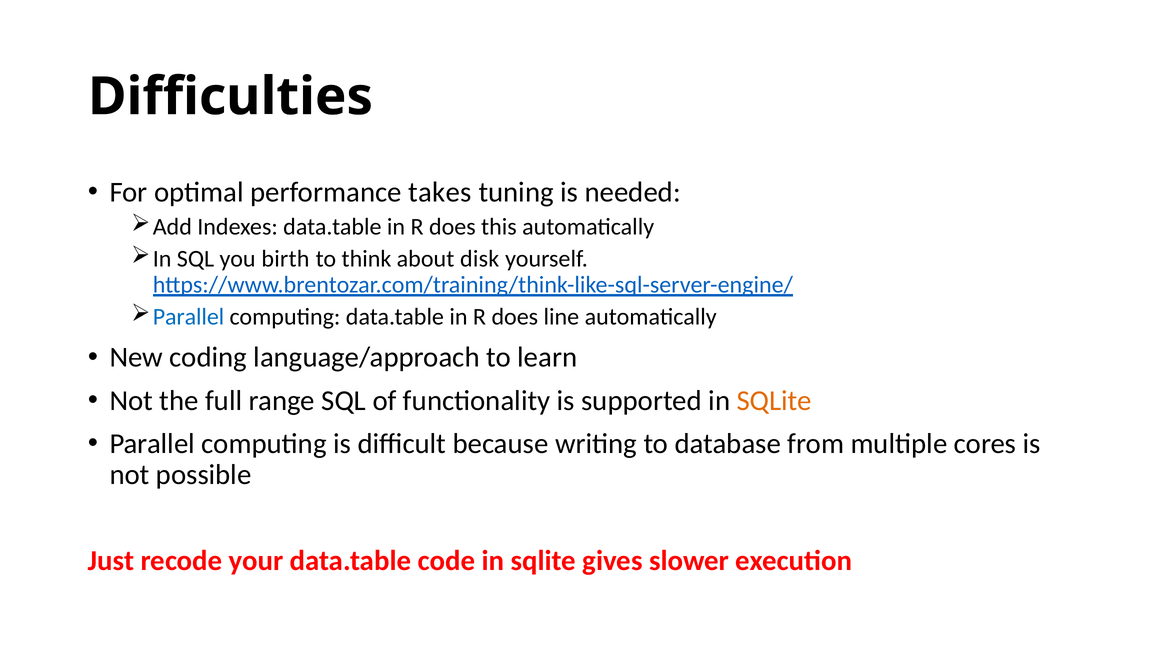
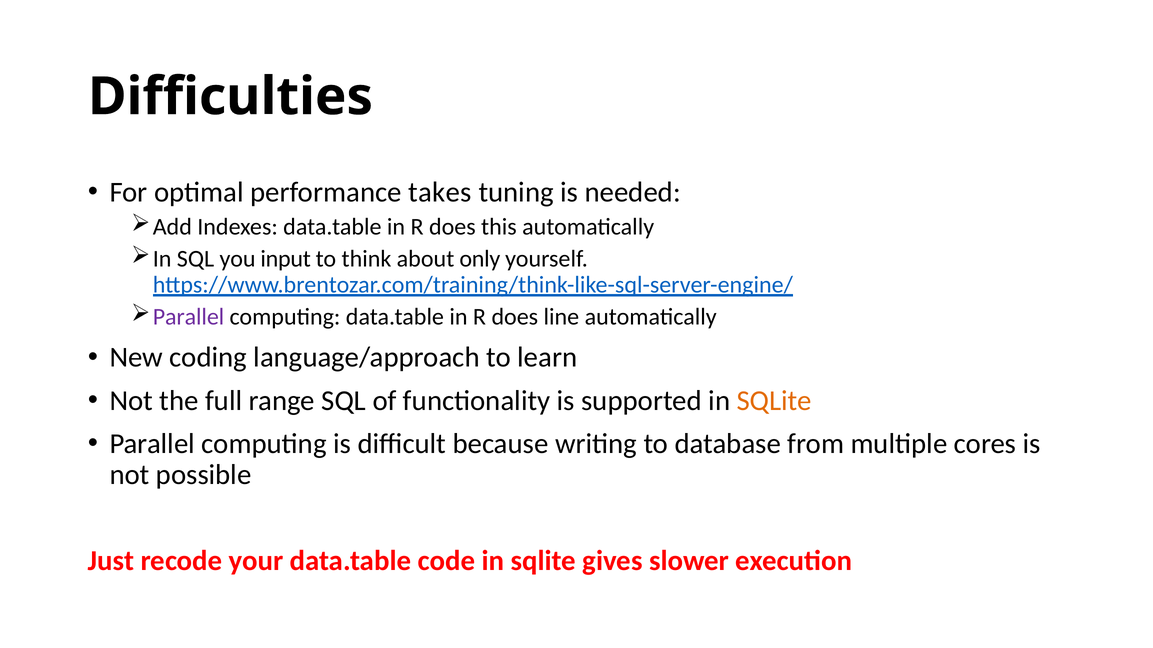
birth: birth -> input (286, 259)
disk: disk -> only (480, 259)
Parallel colour: blue -> purple (188, 317)
